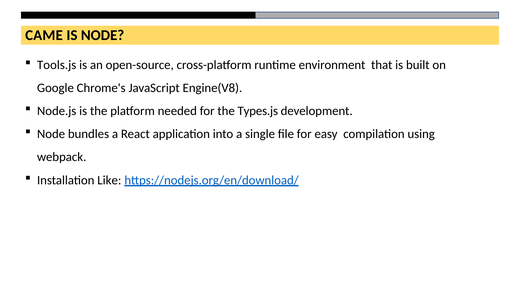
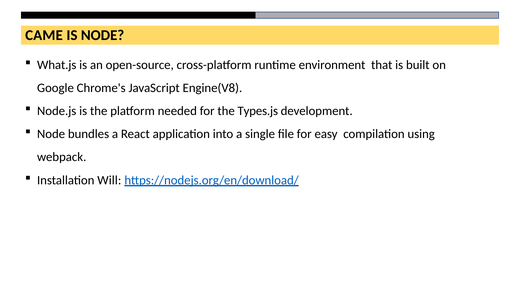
Tools.js: Tools.js -> What.js (57, 65)
Like: Like -> Will (109, 180)
